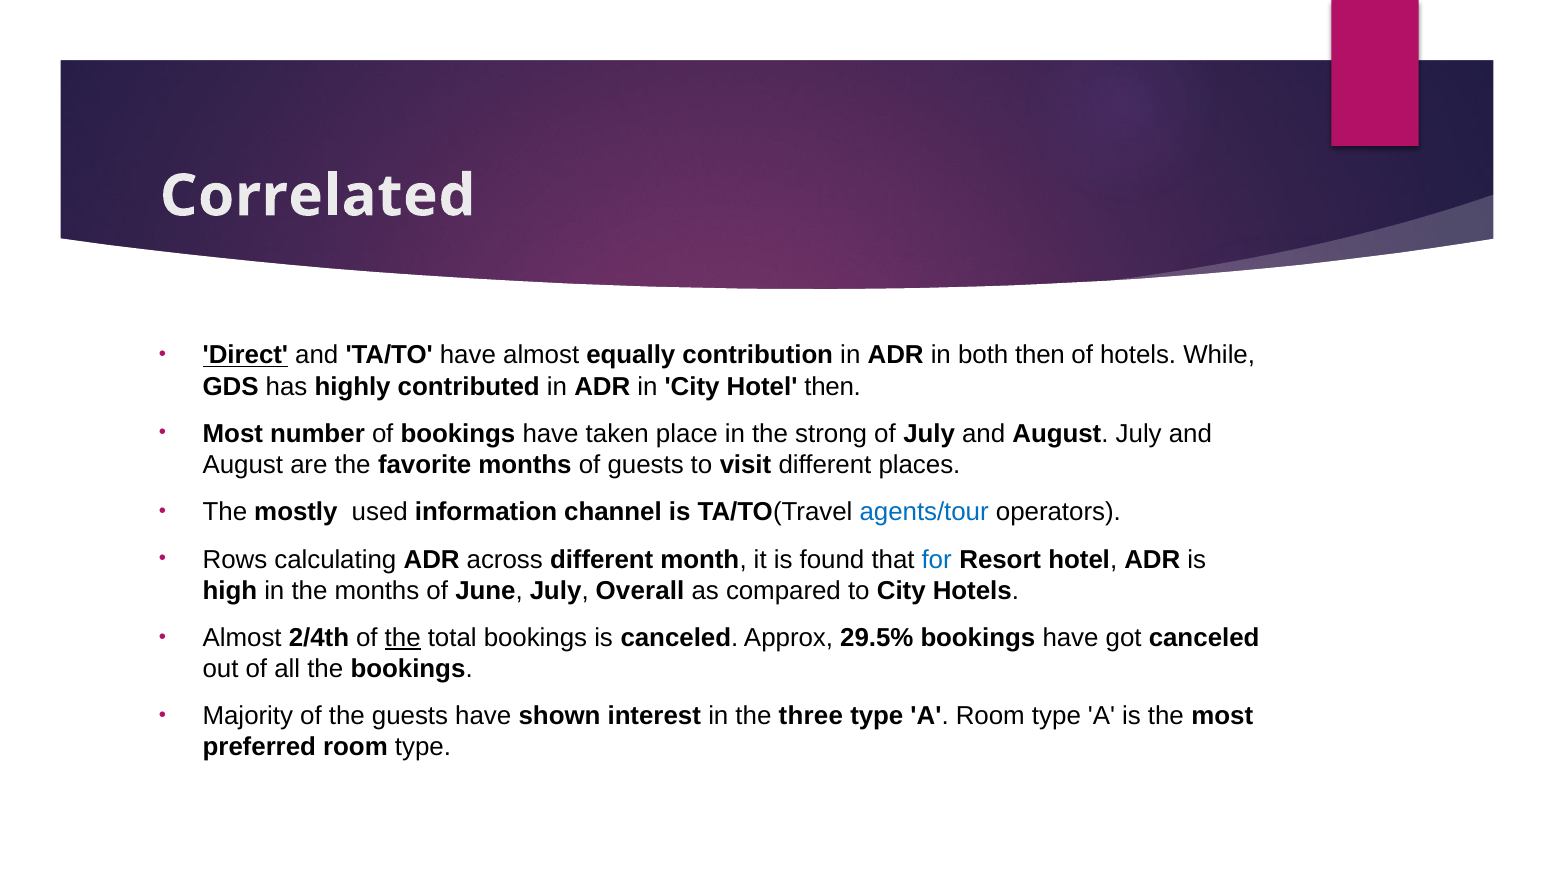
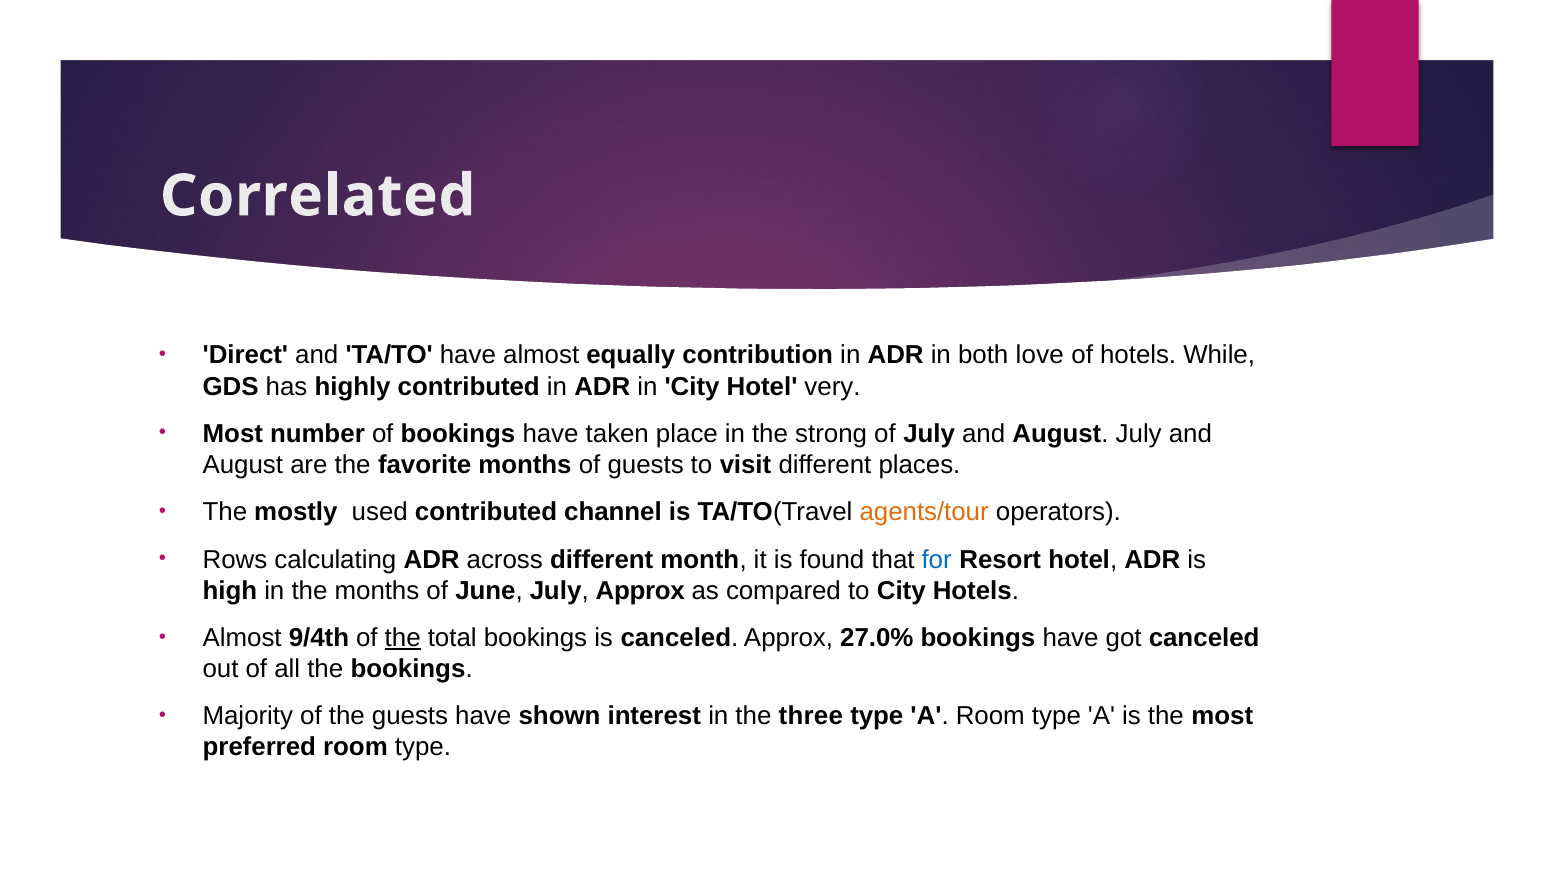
Direct underline: present -> none (245, 355)
both then: then -> love (1040, 355)
Hotel then: then -> very (832, 386)
used information: information -> contributed (486, 512)
agents/tour colour: blue -> orange (924, 512)
July Overall: Overall -> Approx (640, 590)
2/4th: 2/4th -> 9/4th (319, 638)
29.5%: 29.5% -> 27.0% (877, 638)
